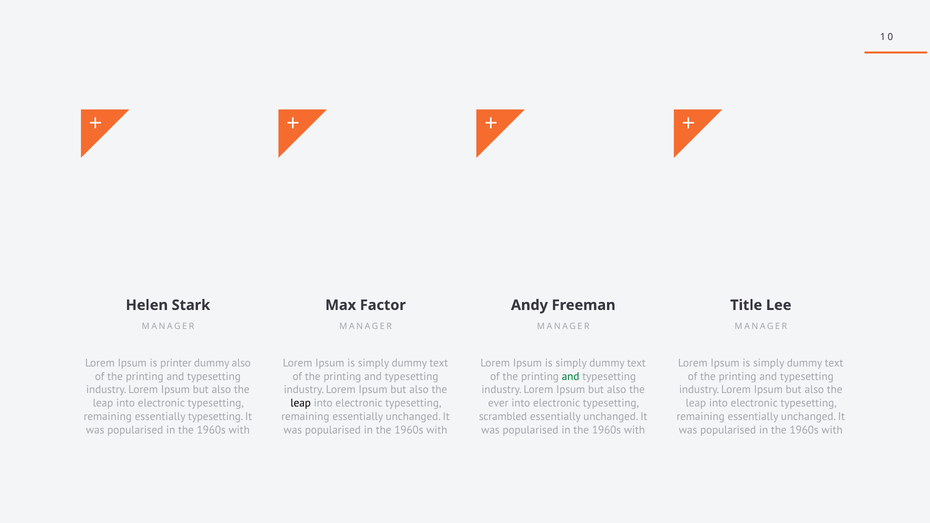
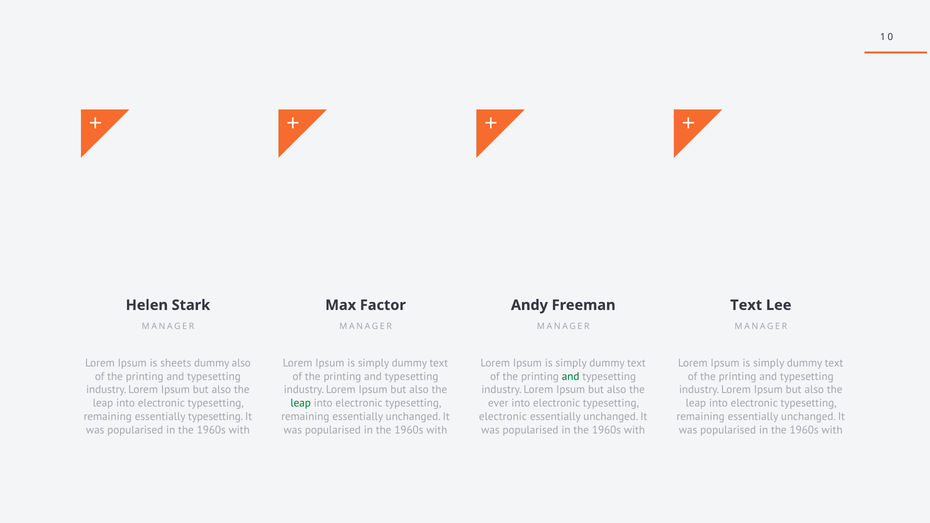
Title: Title -> Text (746, 305)
printer: printer -> sheets (176, 363)
leap colour: black -> green (301, 403)
scrambled: scrambled -> electronic (503, 417)
